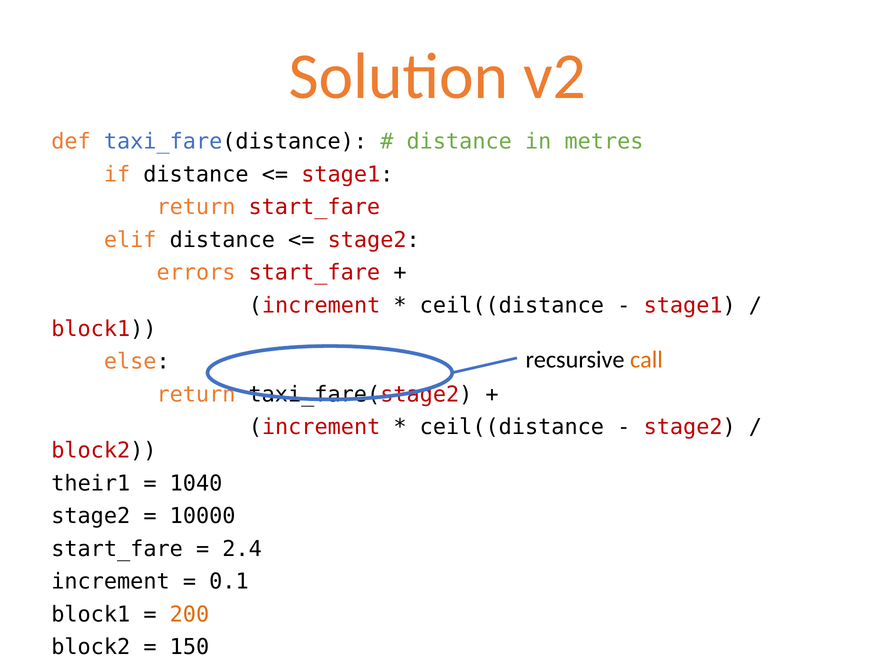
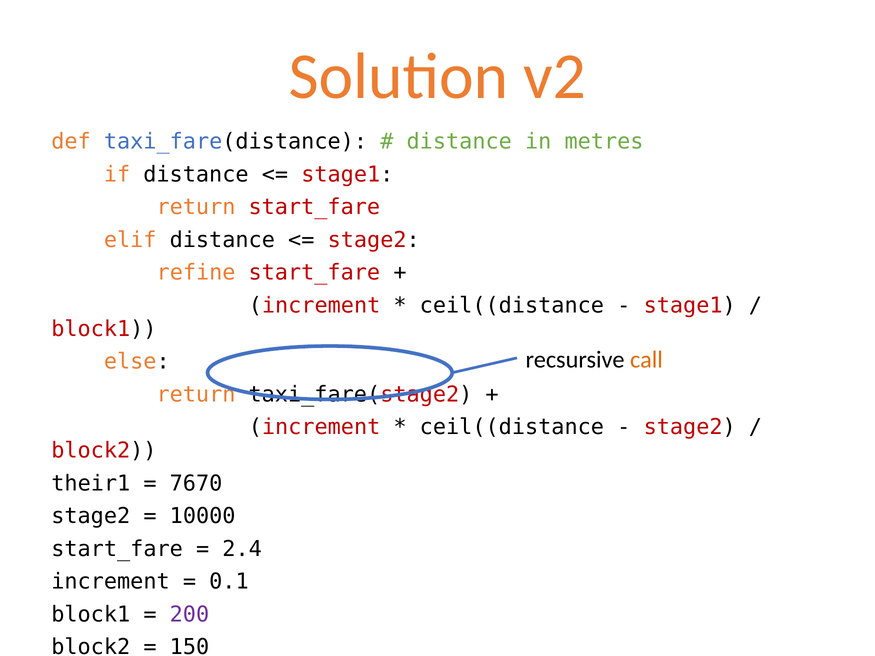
errors: errors -> refine (196, 273)
1040: 1040 -> 7670 (196, 484)
200 colour: orange -> purple (189, 615)
